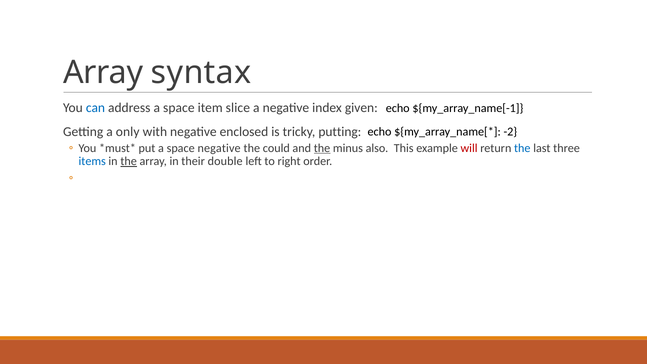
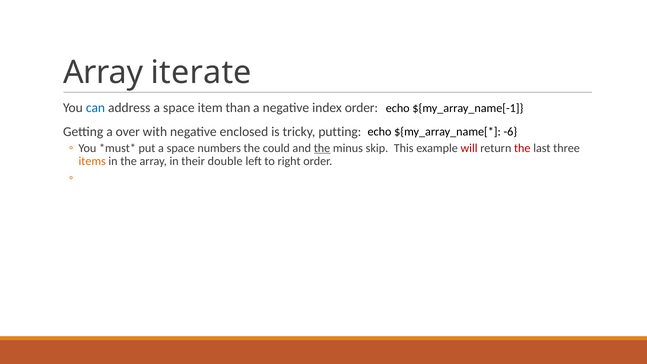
syntax: syntax -> iterate (201, 72)
slice: slice -> than (238, 108)
index given: given -> order (361, 108)
only: only -> over (128, 132)
-2: -2 -> -6 (510, 132)
space negative: negative -> numbers (219, 148)
also: also -> skip (377, 148)
the colour: blue -> red (522, 148)
items colour: blue -> orange (92, 161)
the underline: present -> none (129, 161)
